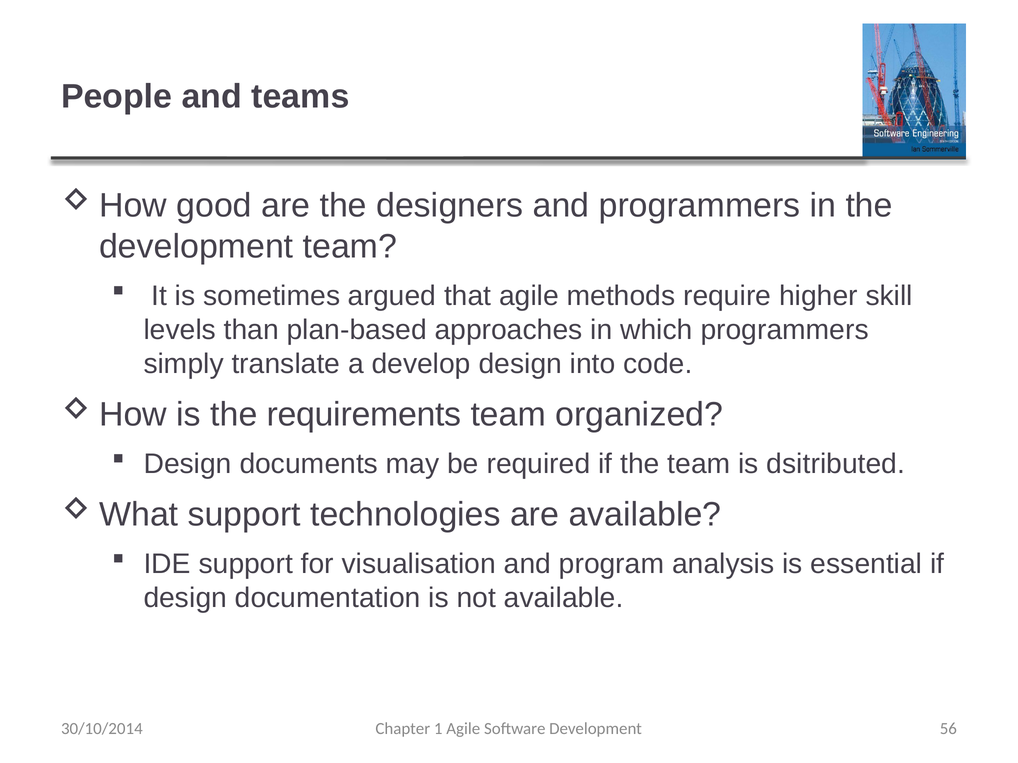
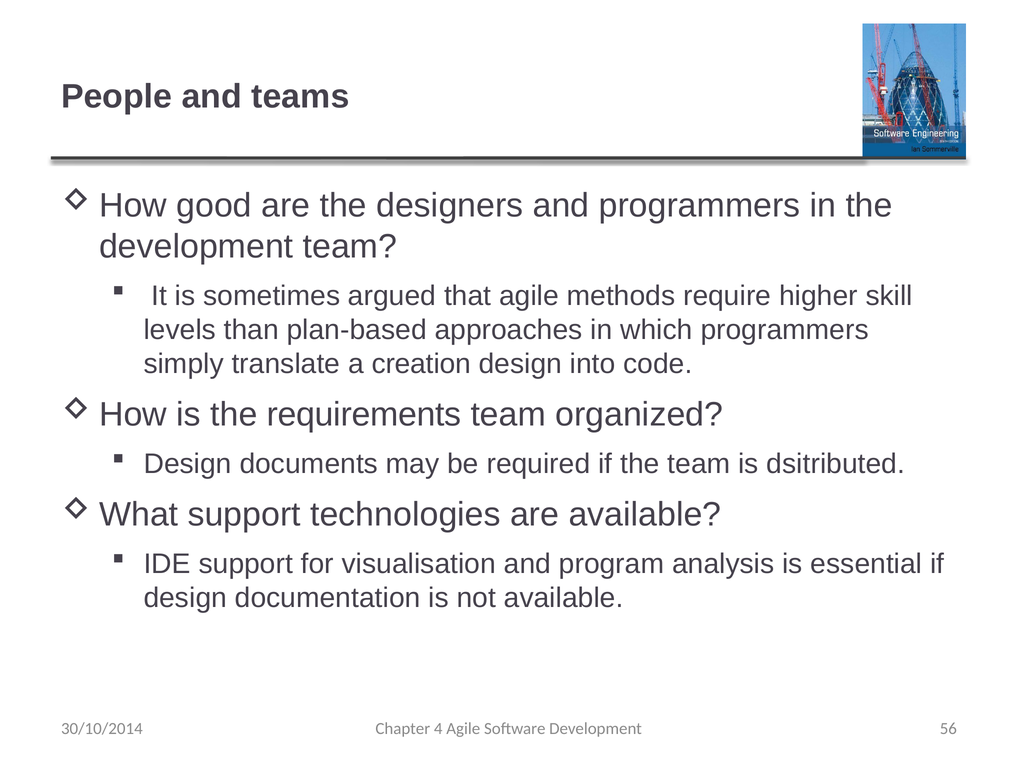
develop: develop -> creation (421, 364)
1: 1 -> 4 (438, 729)
